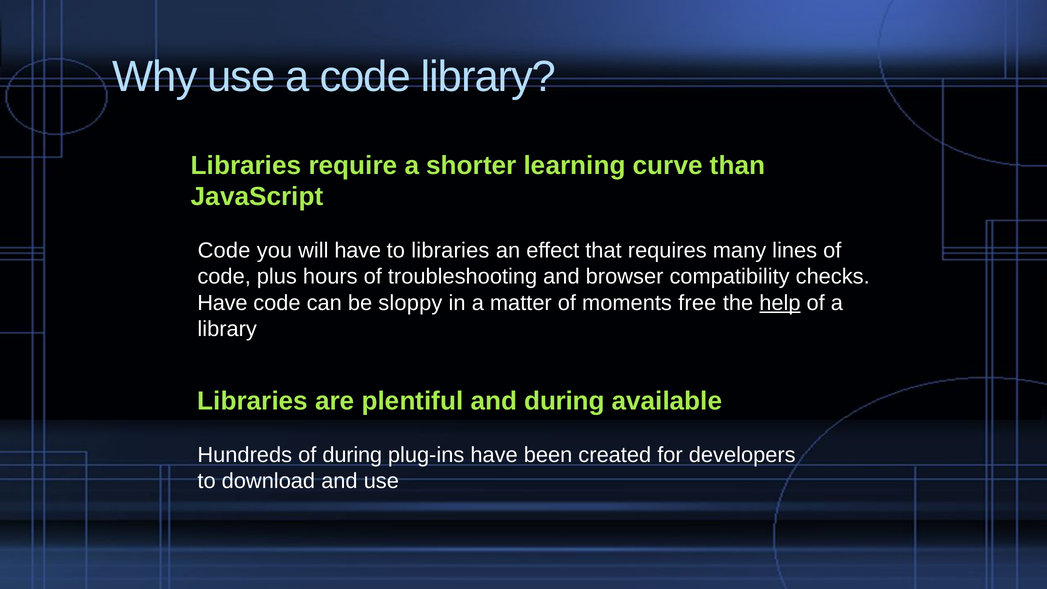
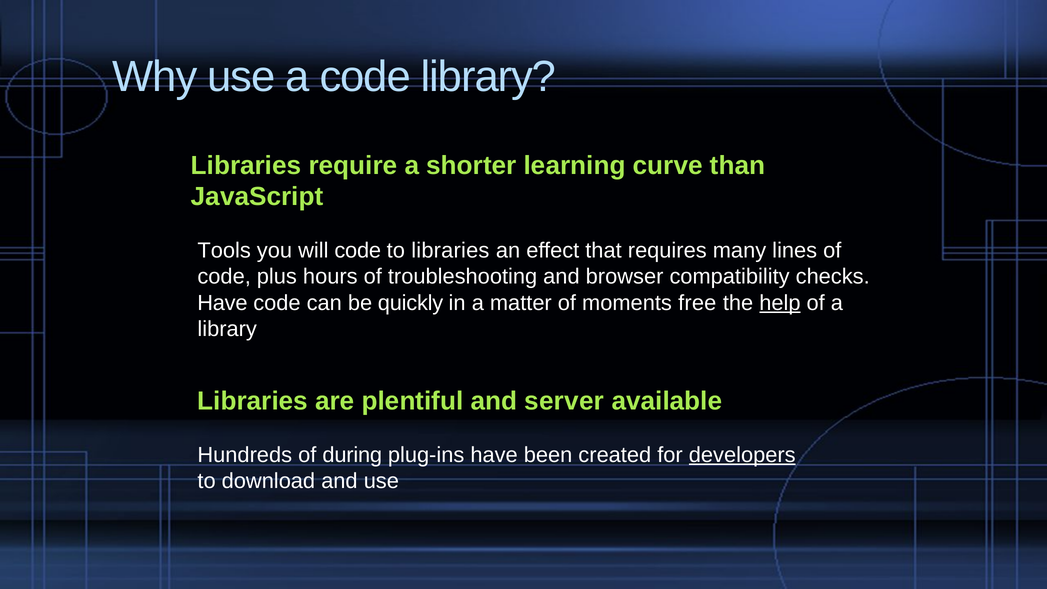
Code: Code -> Tools (224, 250)
will have: have -> code (358, 250)
sloppy: sloppy -> quickly (411, 303)
and during: during -> server (564, 401)
developers underline: none -> present (742, 455)
